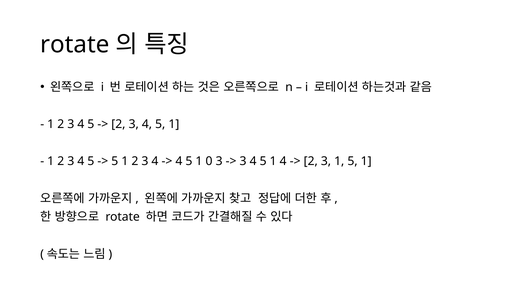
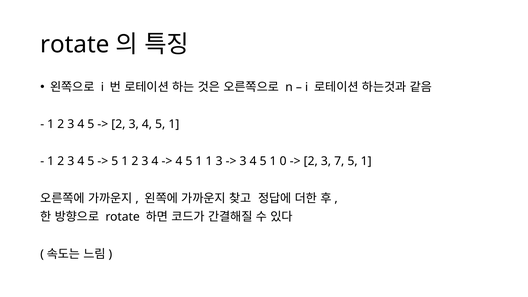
1 0: 0 -> 1 (209, 161)
1 4: 4 -> 0 (283, 161)
3 1: 1 -> 7 (339, 161)
